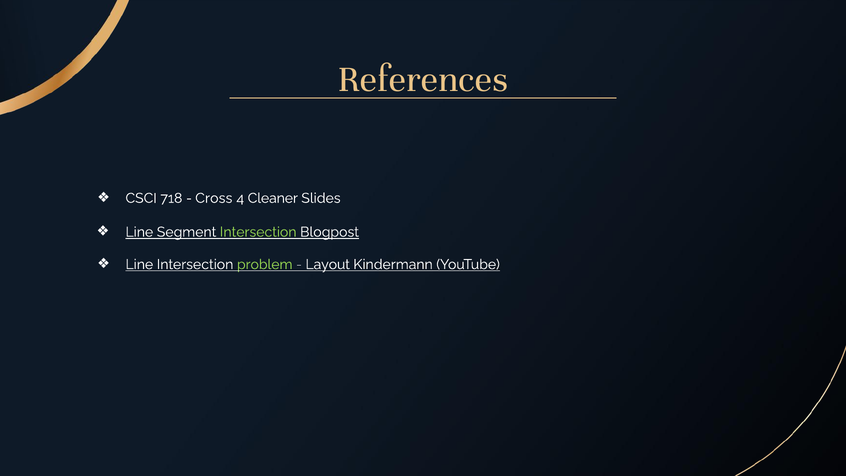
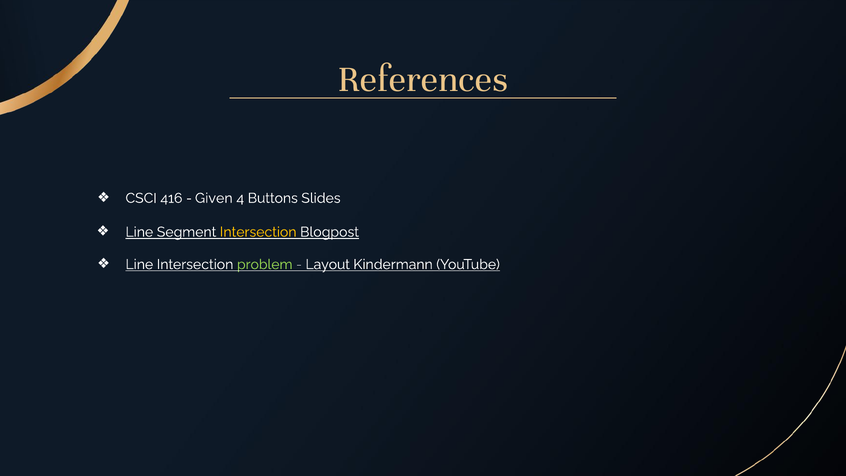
718: 718 -> 416 (171, 198)
Cross: Cross -> Given (214, 198)
Cleaner: Cleaner -> Buttons (273, 198)
Intersection colour: light green -> yellow (258, 232)
